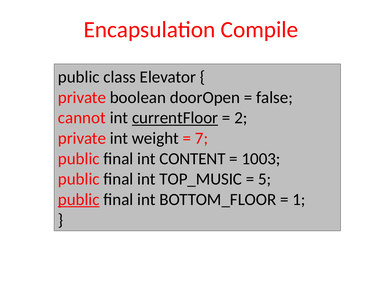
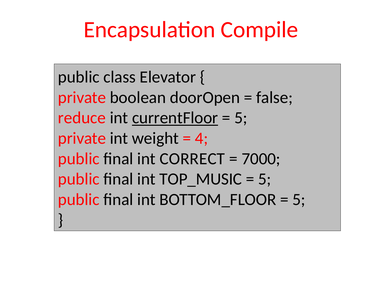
cannot: cannot -> reduce (82, 118)
2: 2 -> 5 (241, 118)
7: 7 -> 4 (201, 138)
CONTENT: CONTENT -> CORRECT (192, 158)
1003: 1003 -> 7000 (261, 158)
public underline: present -> none (79, 199)
1: 1 -> 5 (299, 199)
